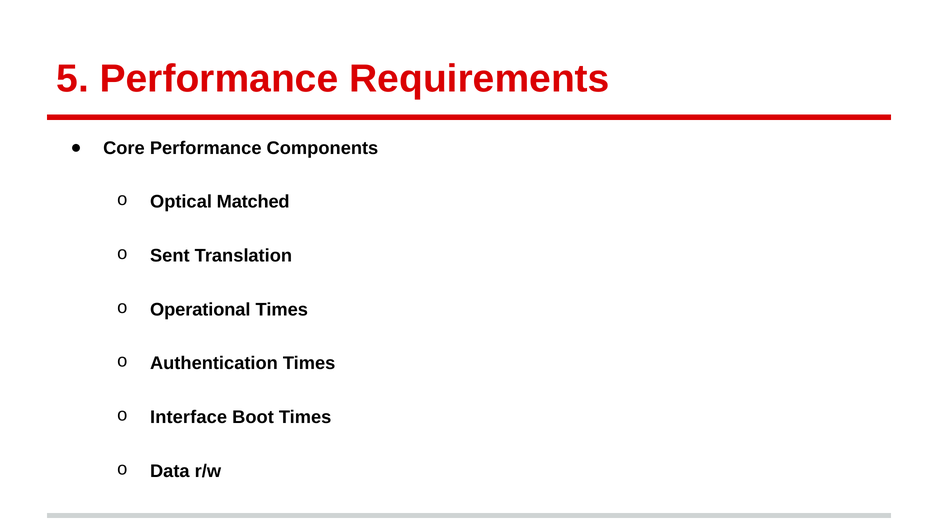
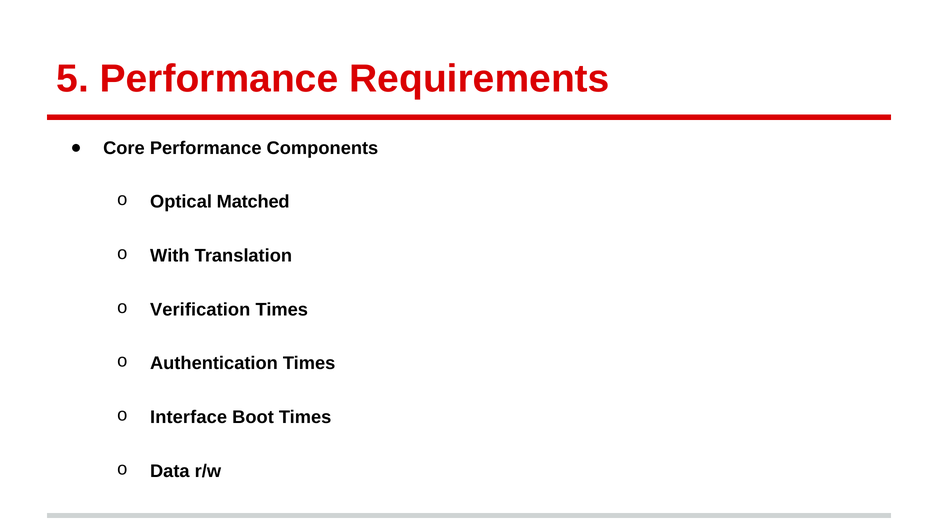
Sent: Sent -> With (170, 256)
Operational: Operational -> Verification (200, 309)
